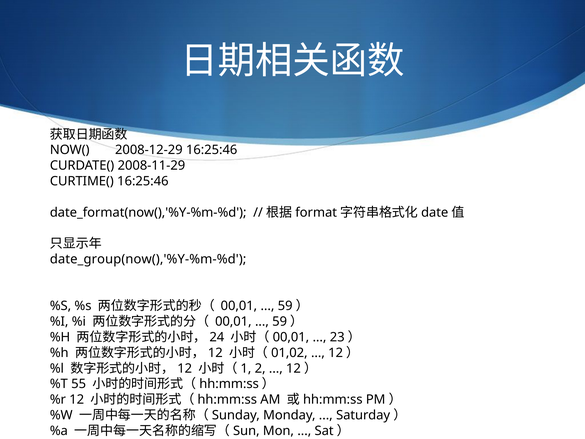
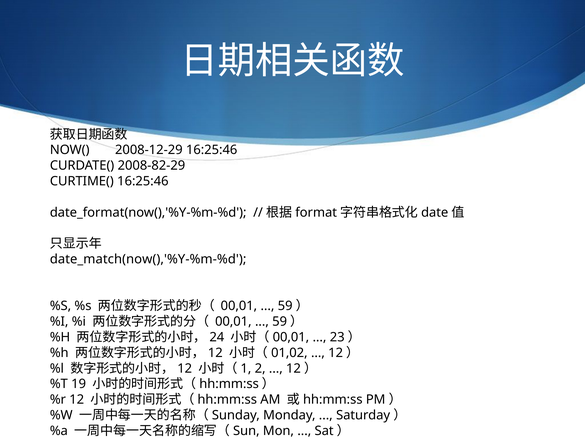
2008-11-29: 2008-11-29 -> 2008-82-29 (151, 166)
date_group(now(),'%Y-%m-%d: date_group(now(),'%Y-%m-%d -> date_match(now(),'%Y-%m-%d (148, 259)
55: 55 -> 19 (79, 384)
